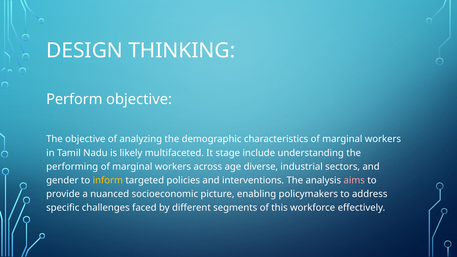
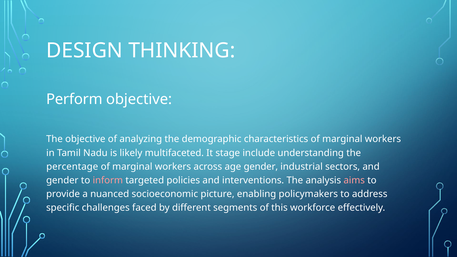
performing: performing -> percentage (72, 167)
age diverse: diverse -> gender (261, 167)
inform colour: yellow -> pink (108, 180)
